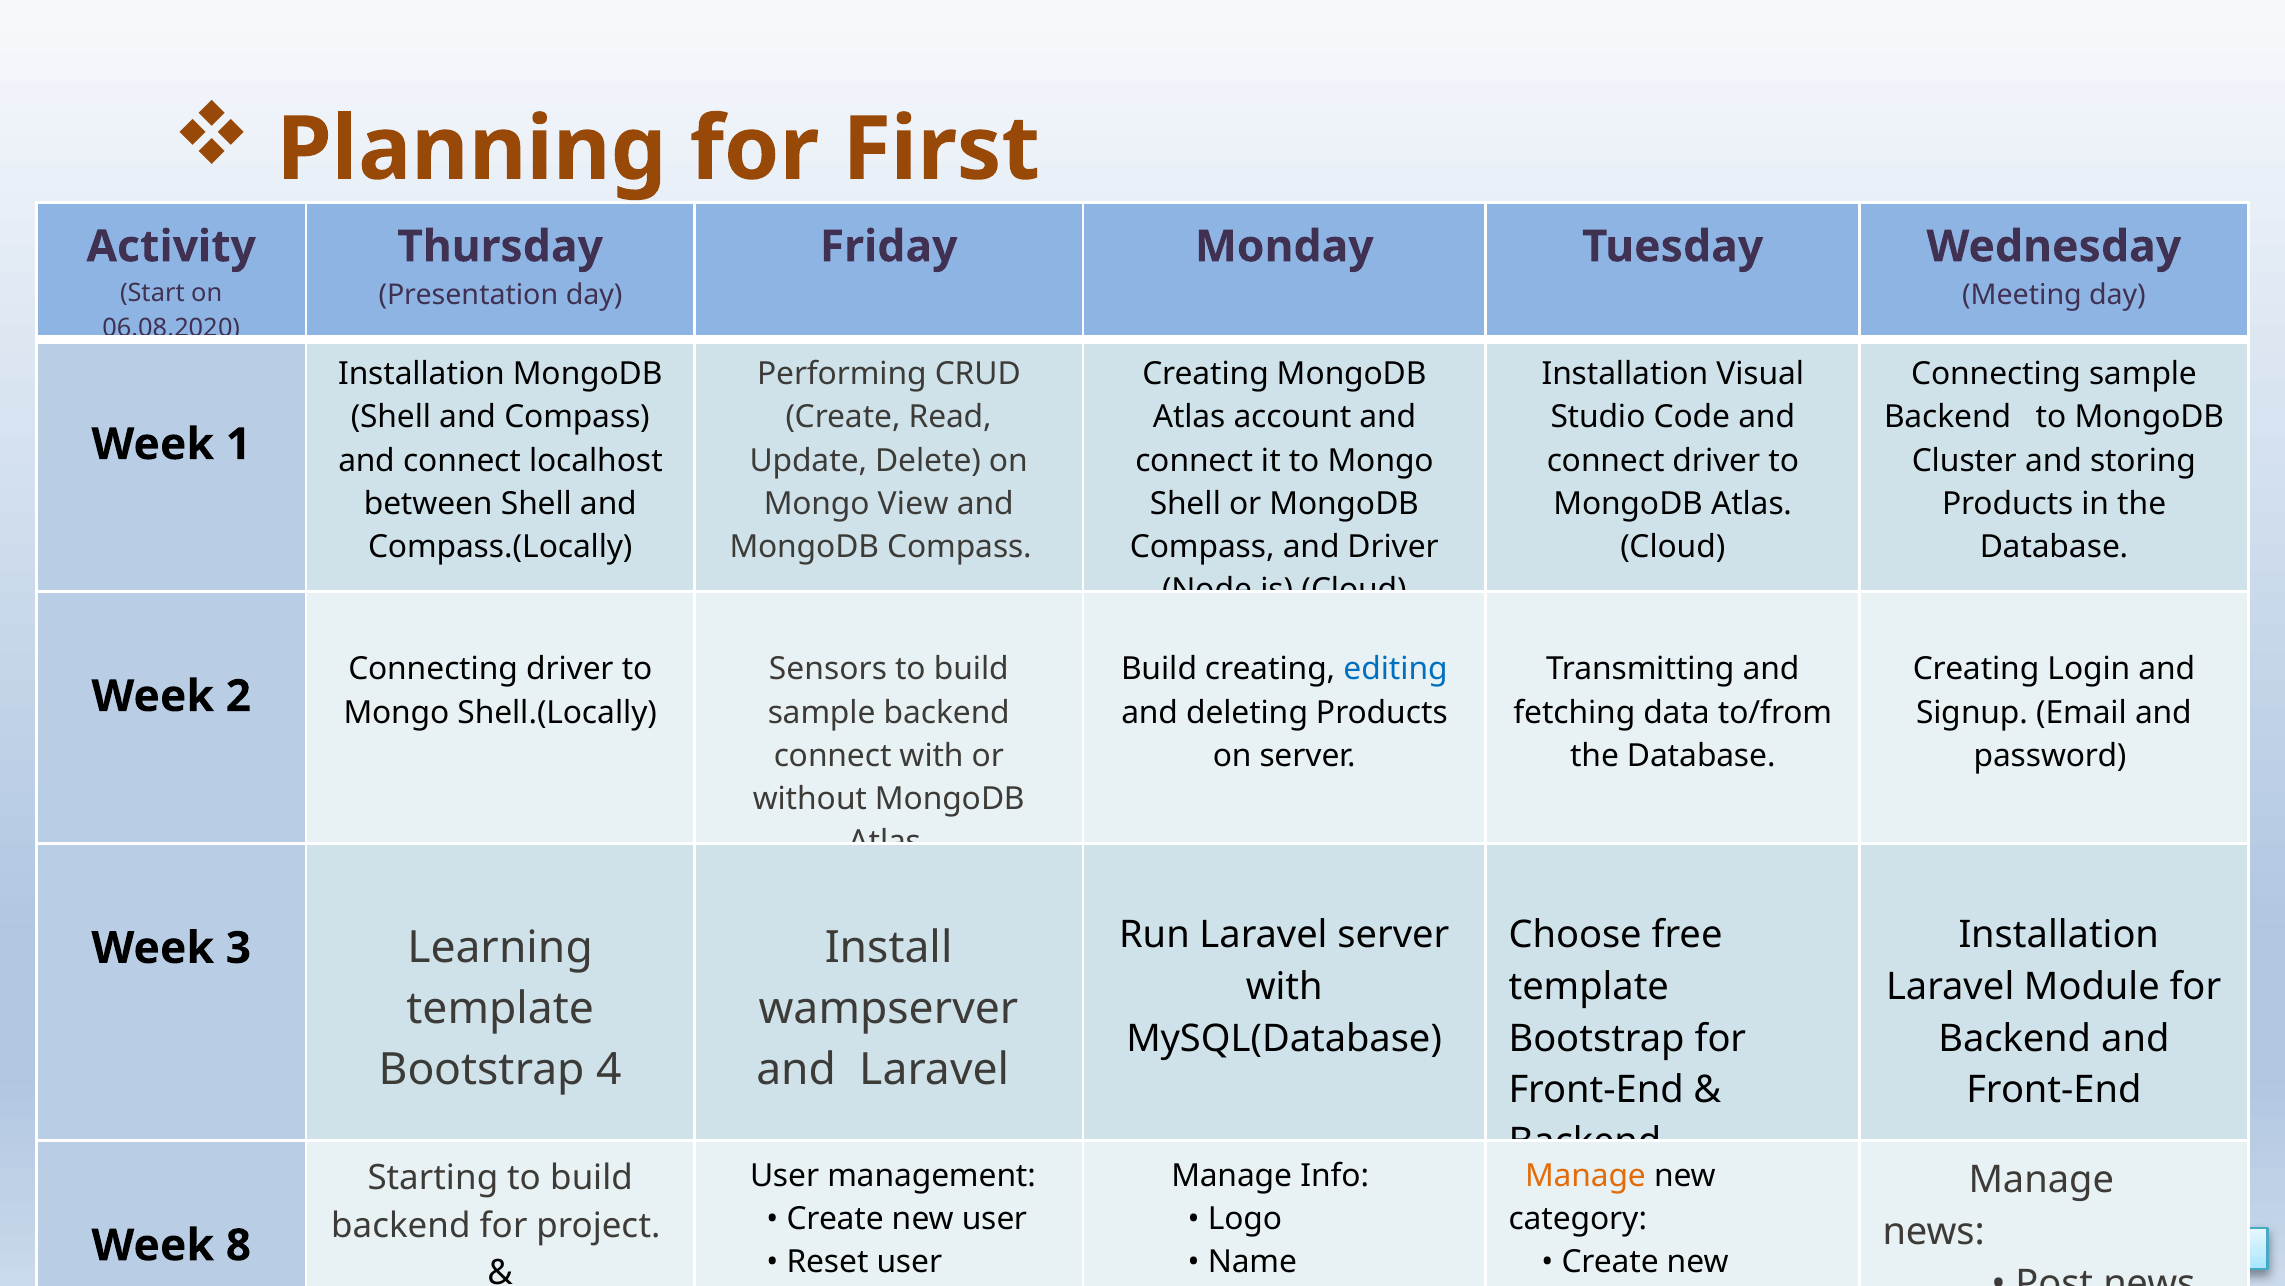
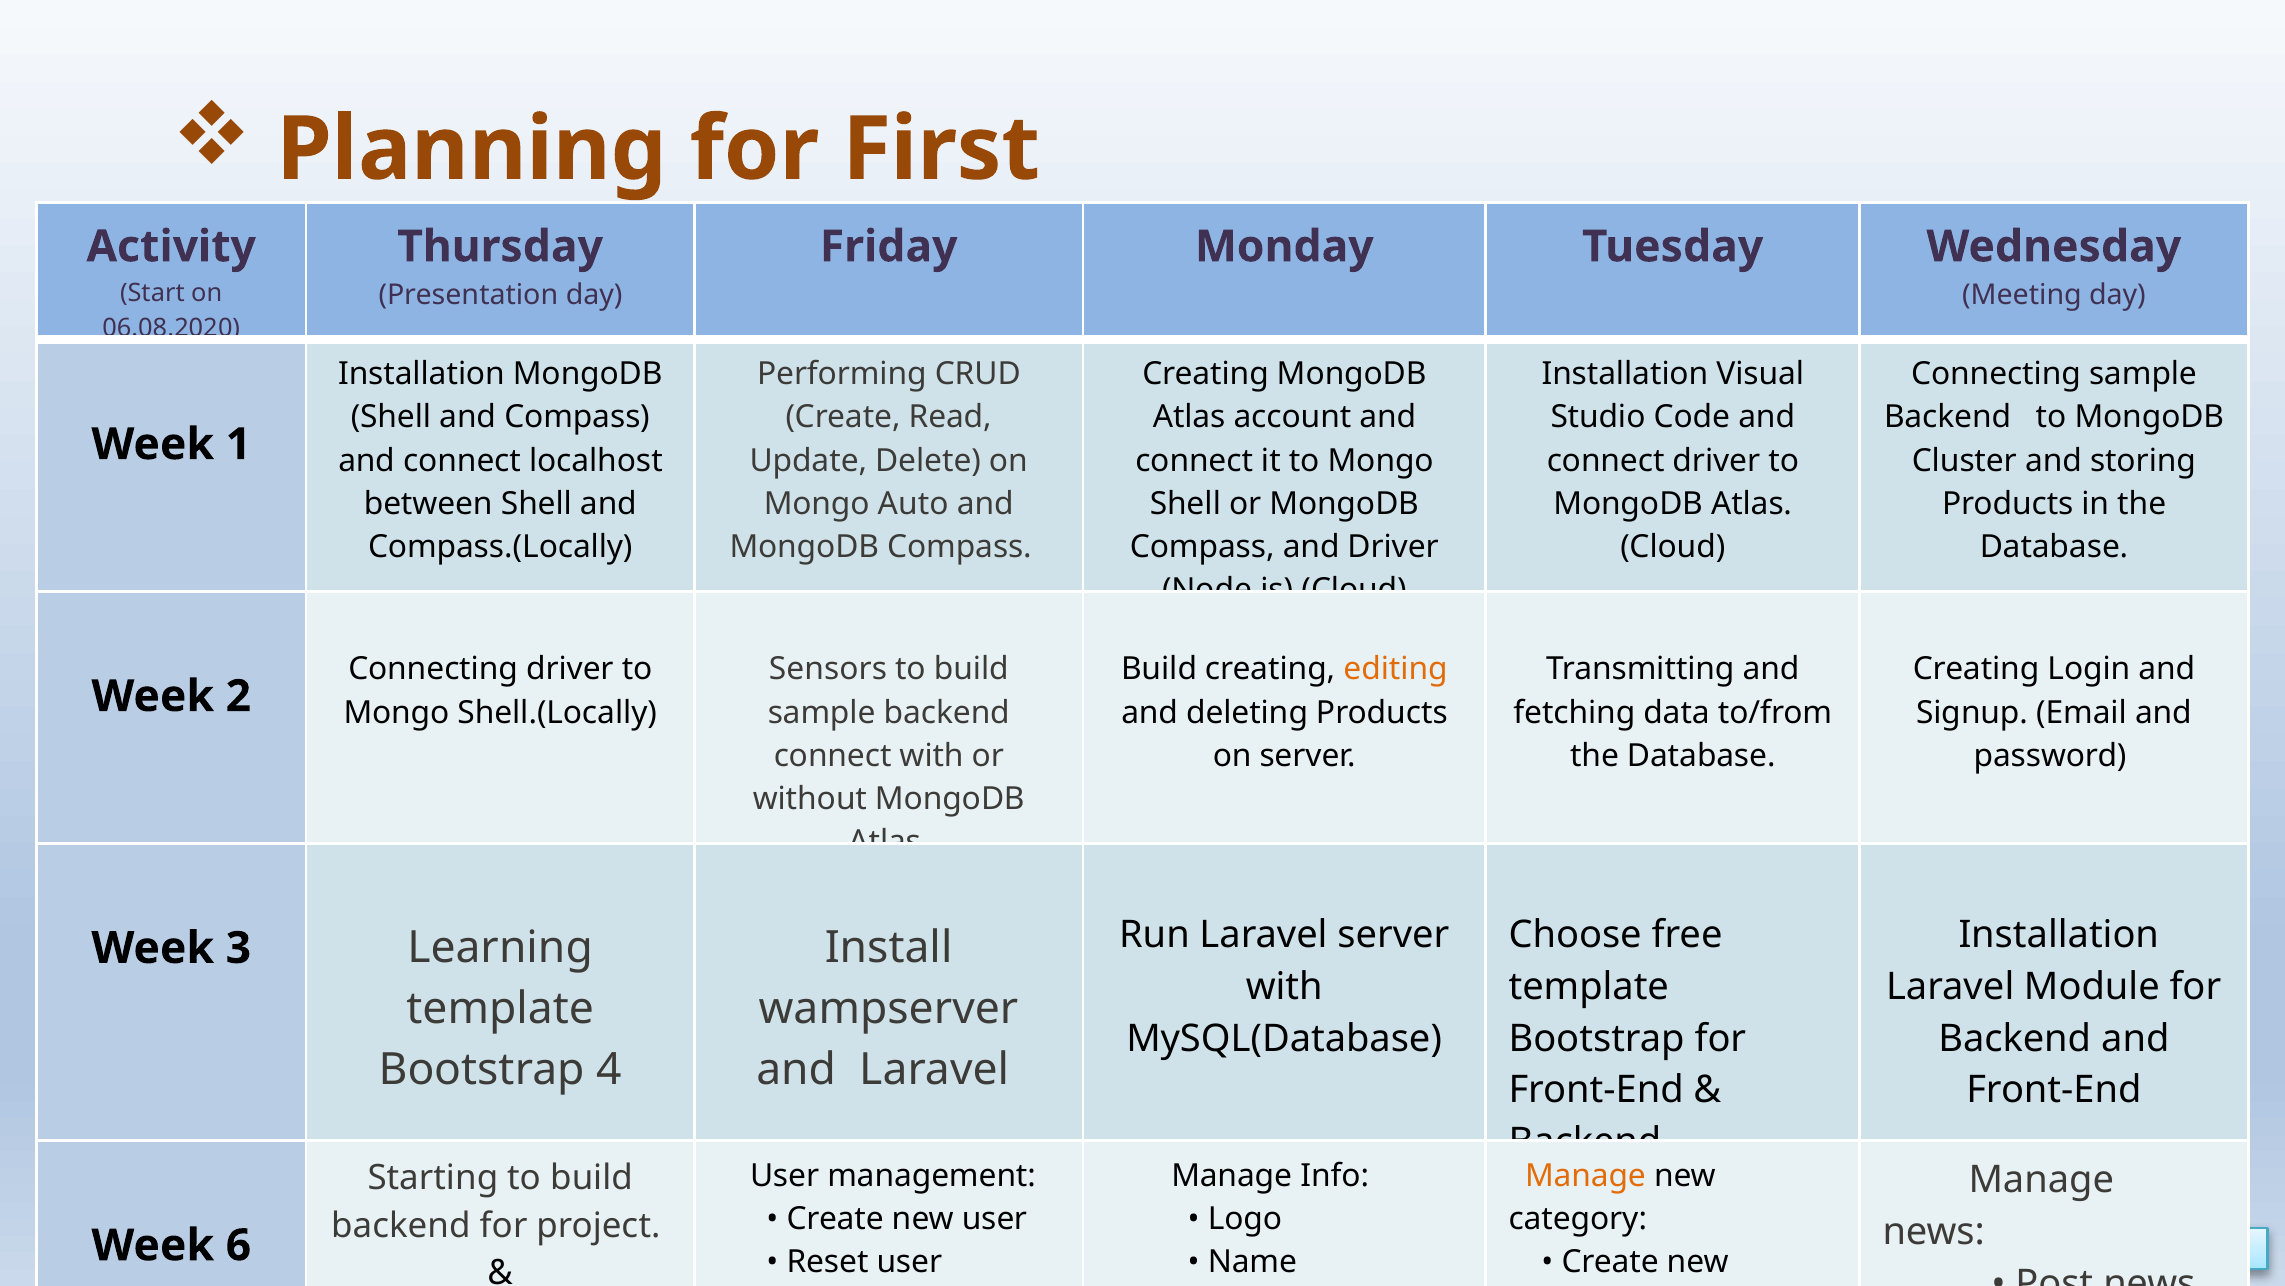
View: View -> Auto (913, 503)
editing colour: blue -> orange (1396, 669)
8: 8 -> 6 (238, 1245)
